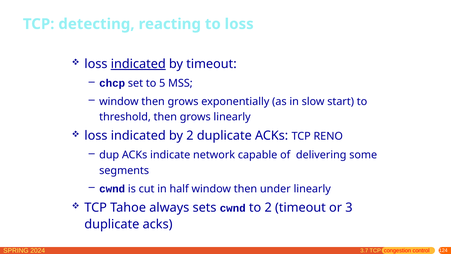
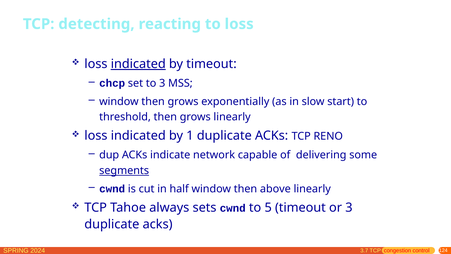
to 5: 5 -> 3 (162, 83)
by 2: 2 -> 1 (190, 136)
segments underline: none -> present (124, 170)
under: under -> above (275, 189)
to 2: 2 -> 5 (268, 207)
